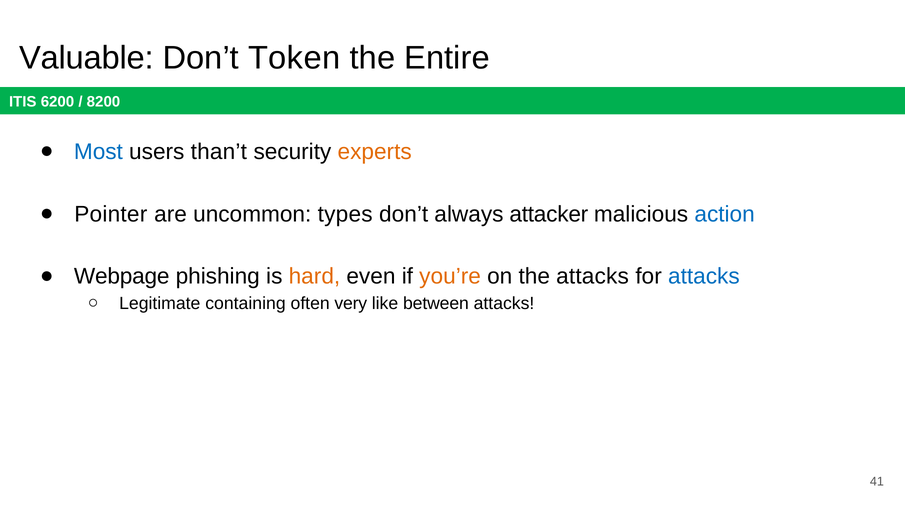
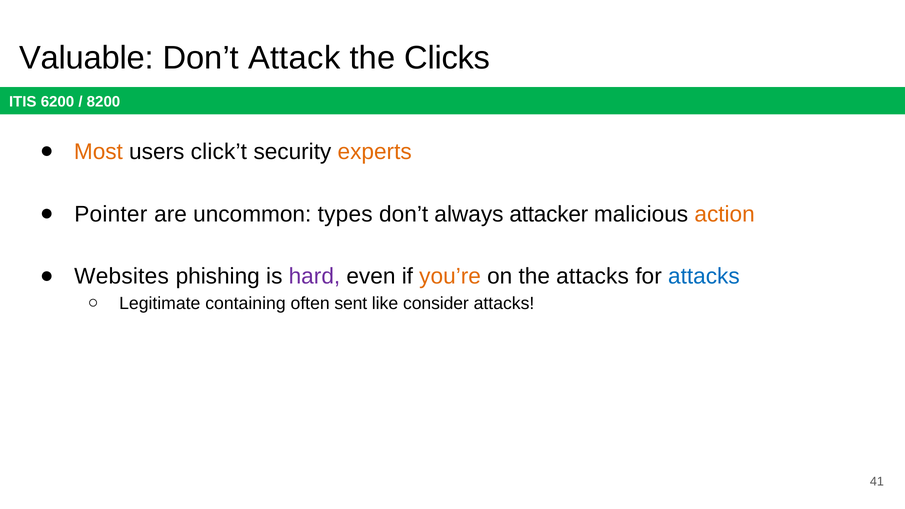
Token: Token -> Attack (294, 58)
Entire: Entire -> Clicks (447, 58)
Most colour: blue -> orange (98, 152)
than’t: than’t -> click’t (219, 152)
action colour: blue -> orange (725, 214)
Webpage: Webpage -> Websites (122, 277)
hard colour: orange -> purple (314, 277)
very: very -> sent (351, 303)
between: between -> consider (436, 303)
